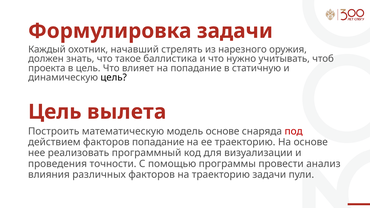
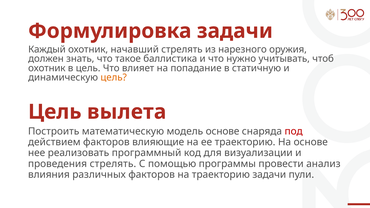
проекта: проекта -> охотник (47, 68)
цель colour: black -> orange (114, 78)
факторов попадание: попадание -> влияющие (158, 142)
проведения точности: точности -> стрелять (113, 164)
